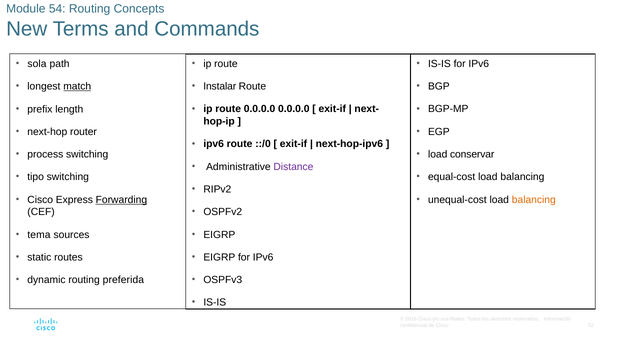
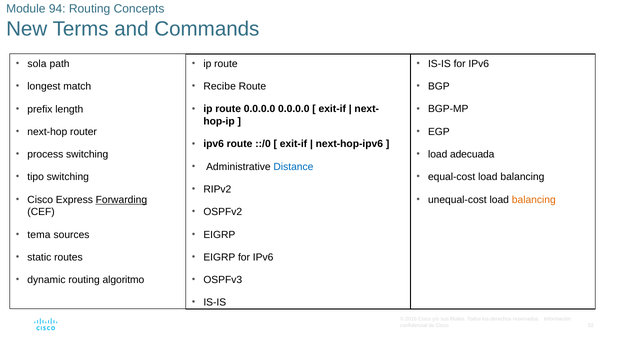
54: 54 -> 94 (57, 9)
match underline: present -> none (77, 87)
Instalar: Instalar -> Recibe (220, 86)
conservar: conservar -> adecuada (472, 154)
Distance colour: purple -> blue (293, 167)
preferida: preferida -> algoritmo (123, 280)
